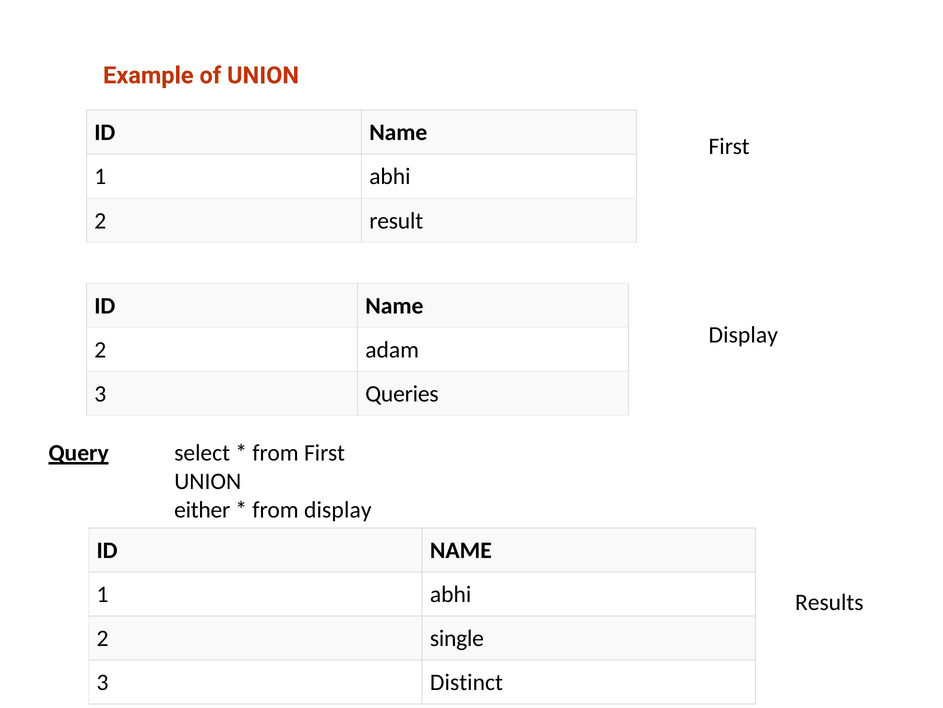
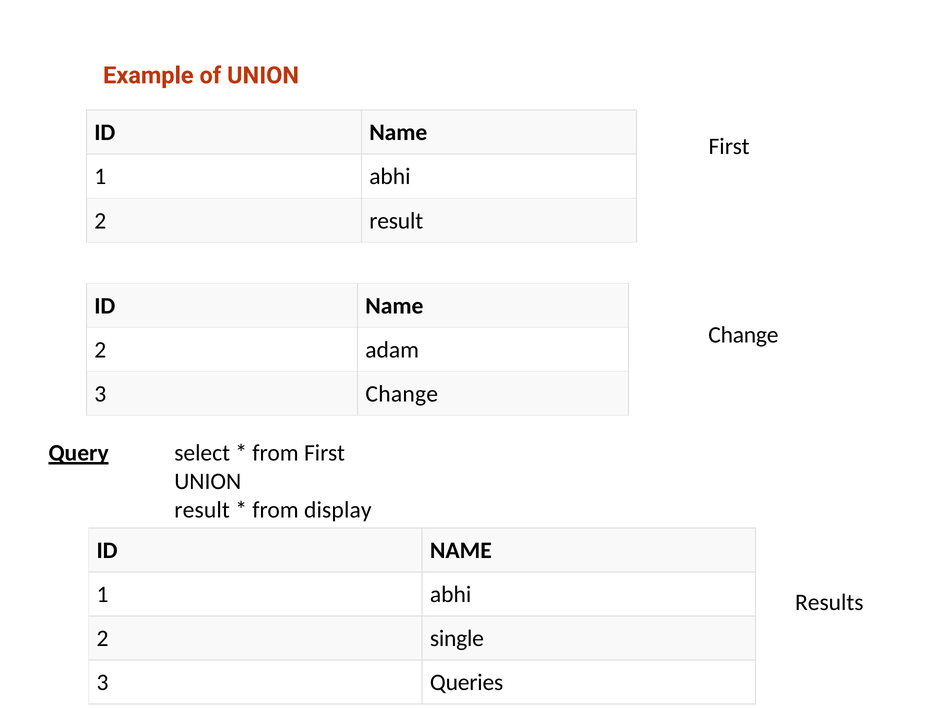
Display: Display -> Change (743, 335)
3 Queries: Queries -> Change (402, 393)
either: either -> result (202, 509)
Distinct: Distinct -> Queries (467, 682)
